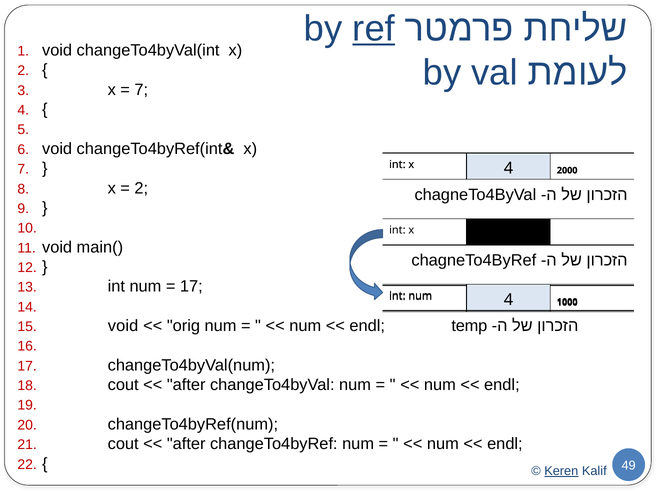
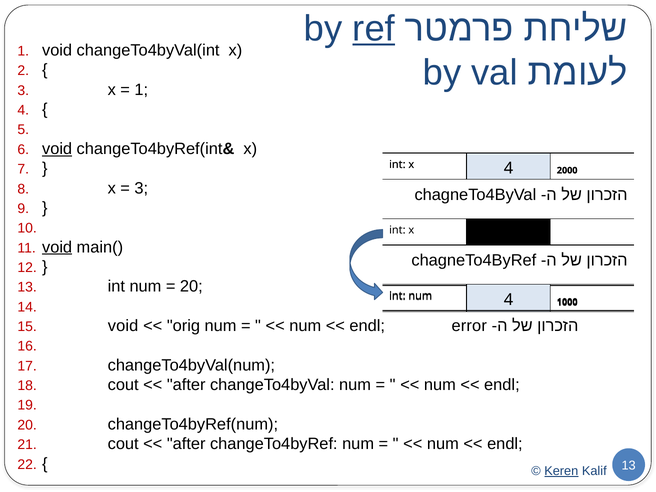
7: 7 -> 1 (141, 90)
void underline: none -> present (57, 149)
2: 2 -> 3 (141, 188)
void underline: none -> present (57, 247)
17: 17 -> 20 (191, 287)
temp: temp -> error (469, 326)
Kalif 49: 49 -> 13 (629, 466)
